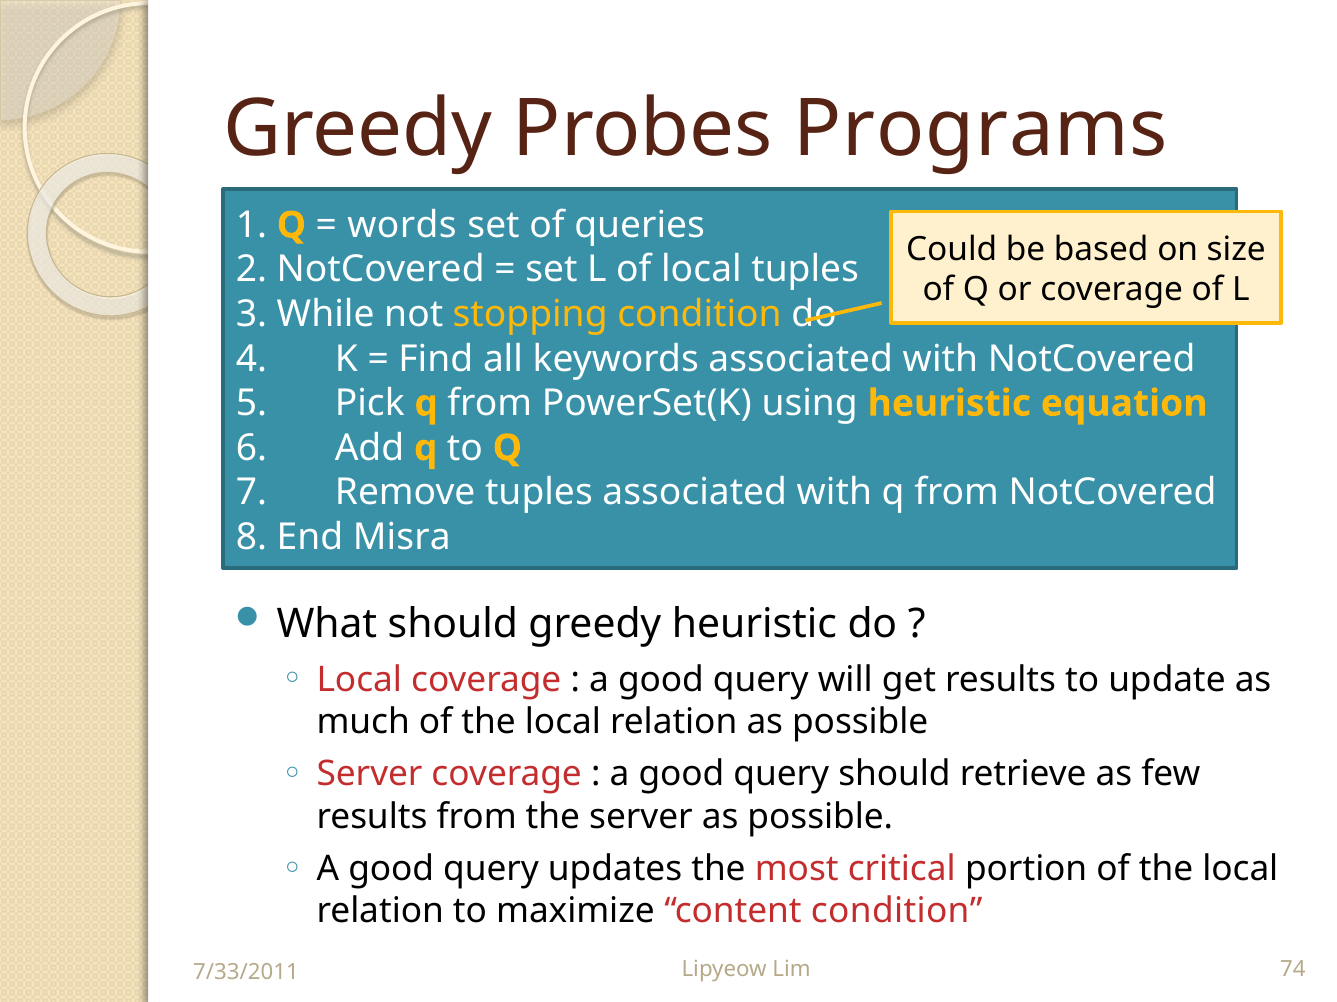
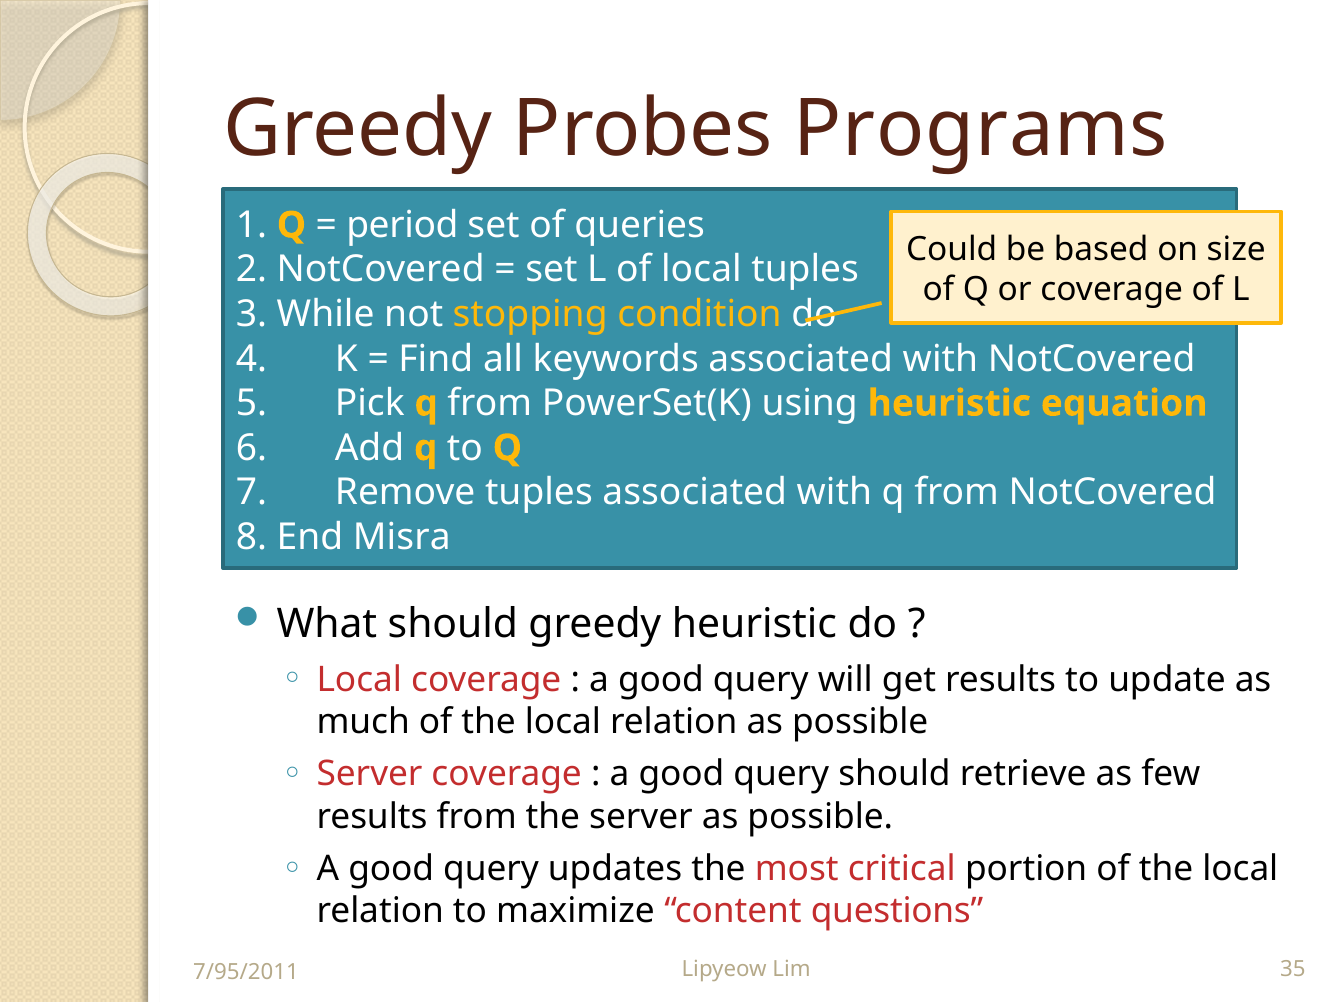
words: words -> period (402, 225)
content condition: condition -> questions (897, 912)
74: 74 -> 35 (1293, 970)
7/33/2011: 7/33/2011 -> 7/95/2011 (246, 973)
